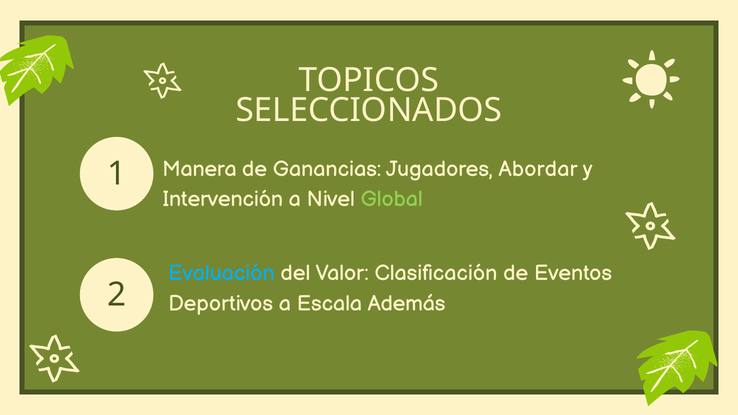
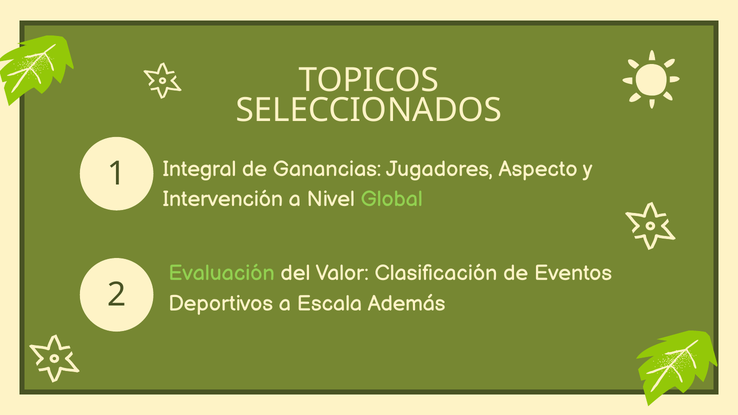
Manera: Manera -> Integral (199, 169)
Abordar: Abordar -> Aspecto (538, 169)
Evaluación colour: light blue -> light green (222, 273)
